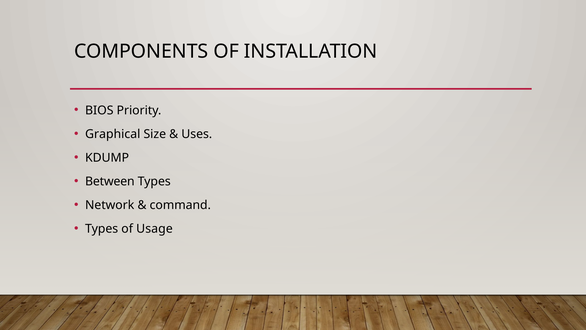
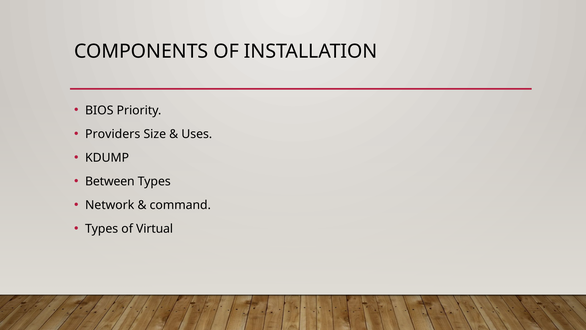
Graphical: Graphical -> Providers (113, 134)
Usage: Usage -> Virtual (155, 229)
